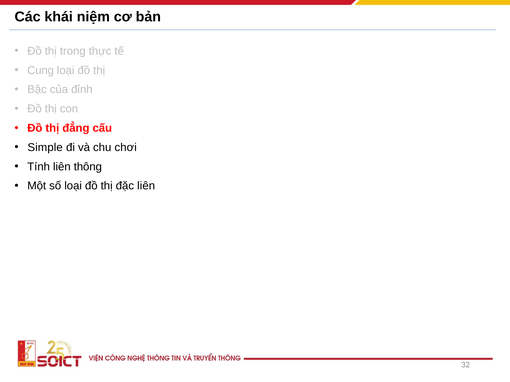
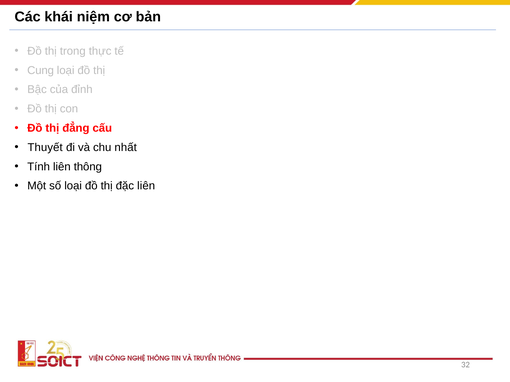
Simple: Simple -> Thuyết (45, 148)
chơi: chơi -> nhất (126, 148)
